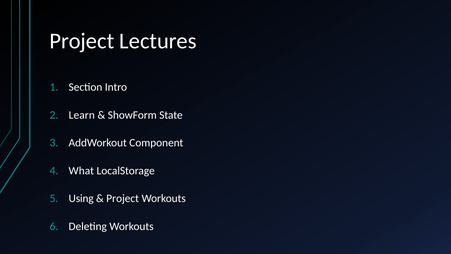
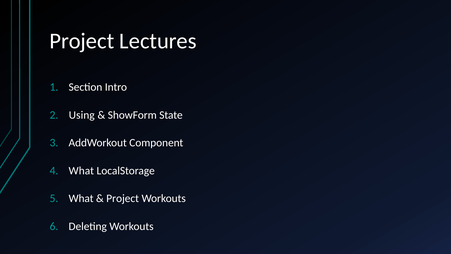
Learn: Learn -> Using (82, 115)
Using: Using -> What (81, 198)
